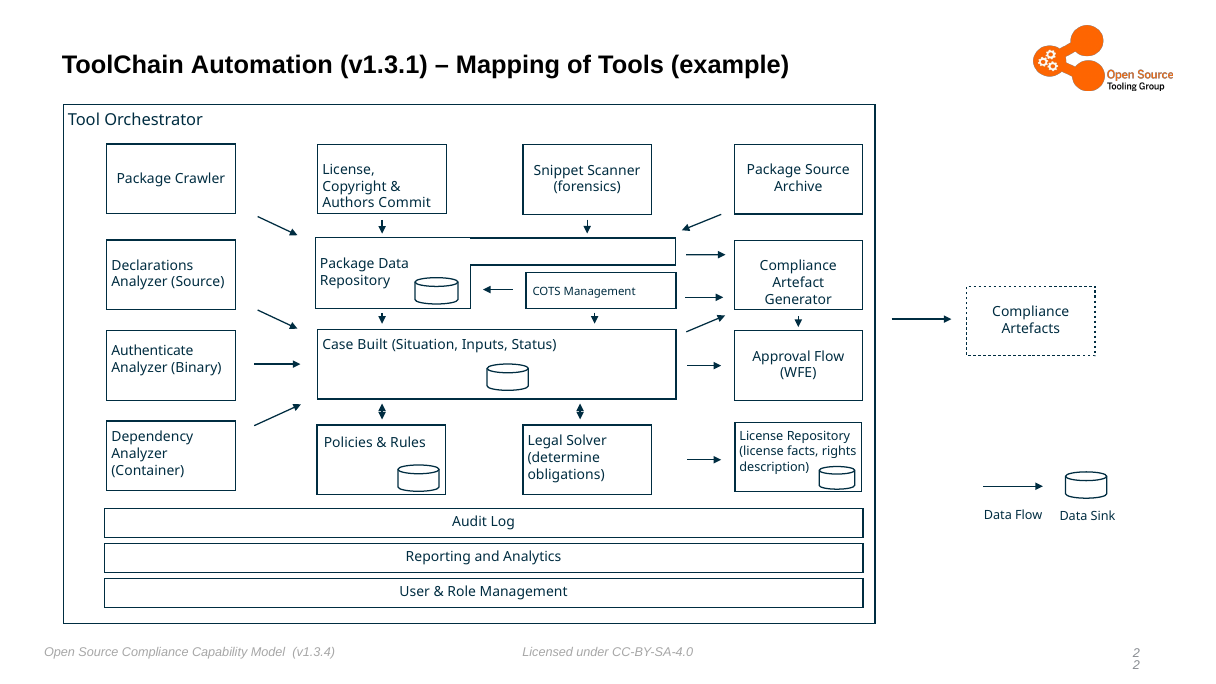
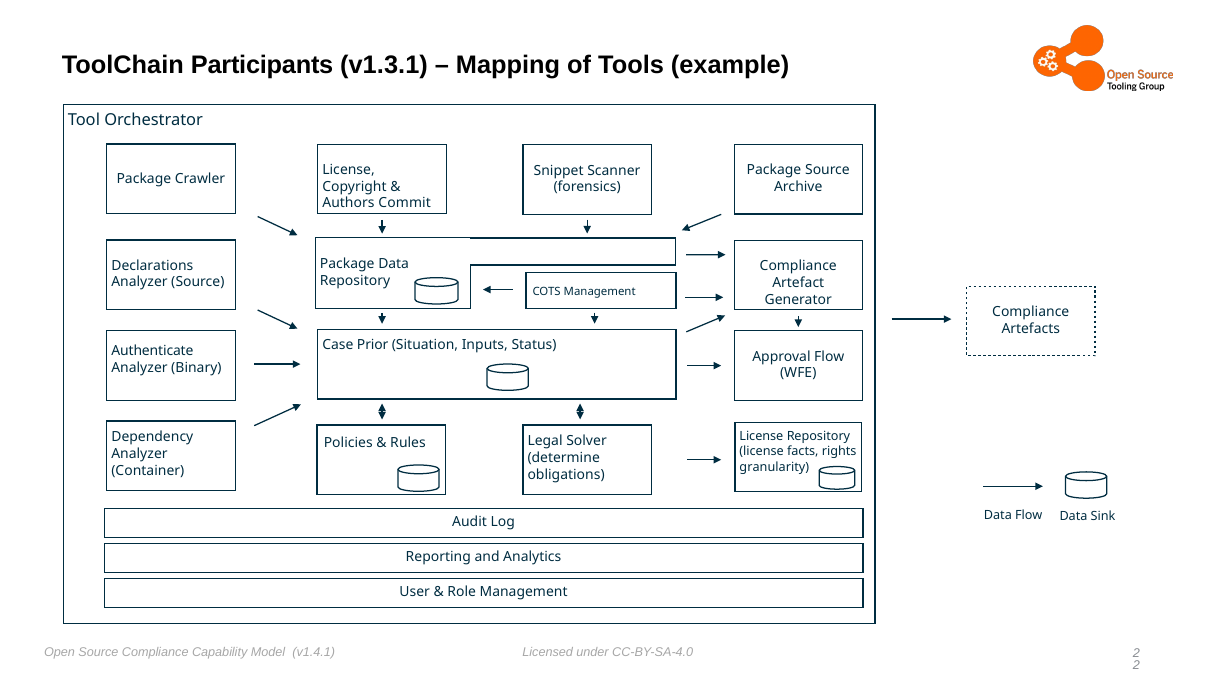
Automation: Automation -> Participants (262, 65)
Built: Built -> Prior (373, 345)
description: description -> granularity (774, 467)
v1.3.4: v1.3.4 -> v1.4.1 (314, 652)
